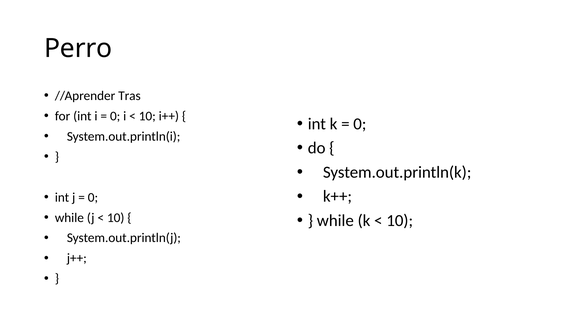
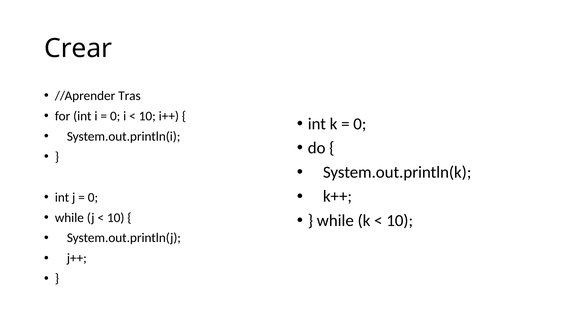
Perro: Perro -> Crear (78, 49)
